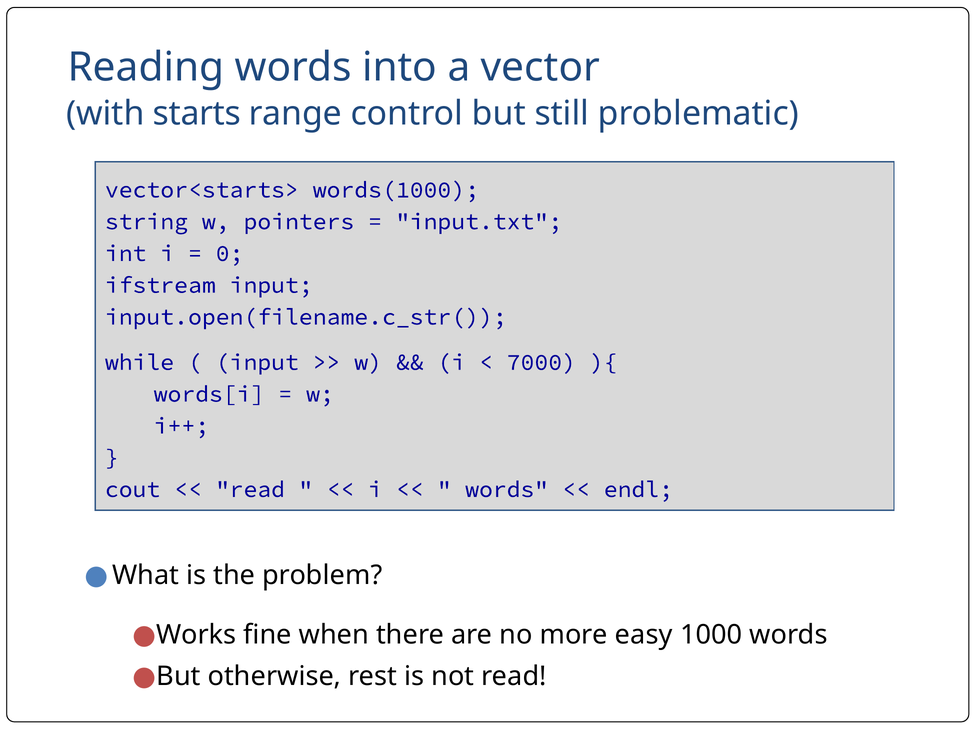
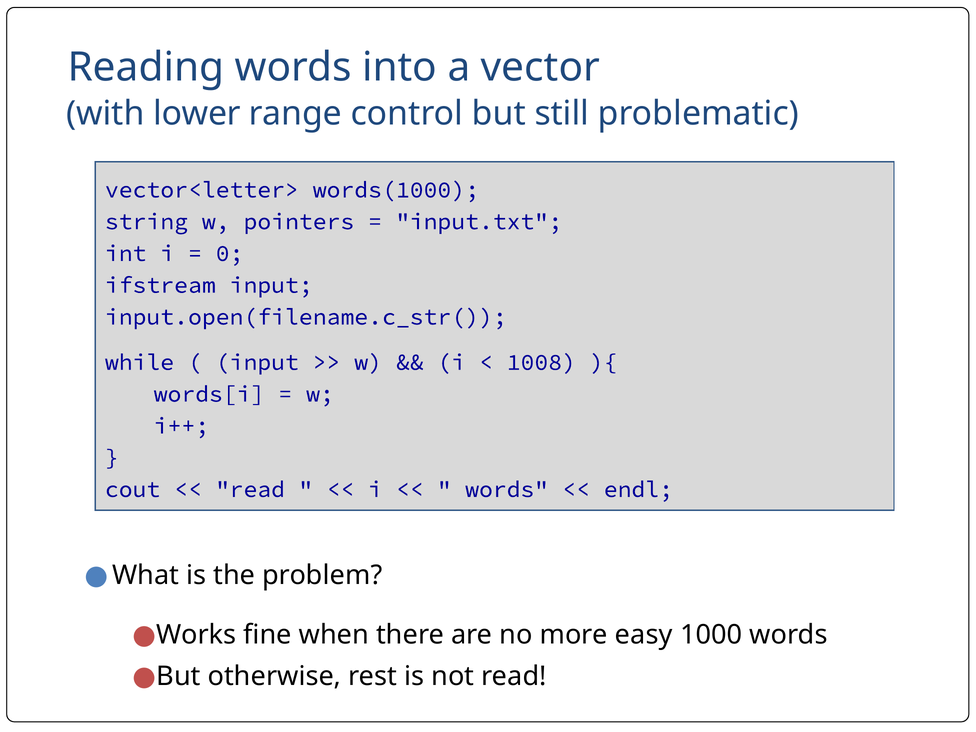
starts: starts -> lower (197, 113)
vector<starts>: vector<starts> -> vector<letter> (202, 190)
7000: 7000 -> 1008 (541, 362)
